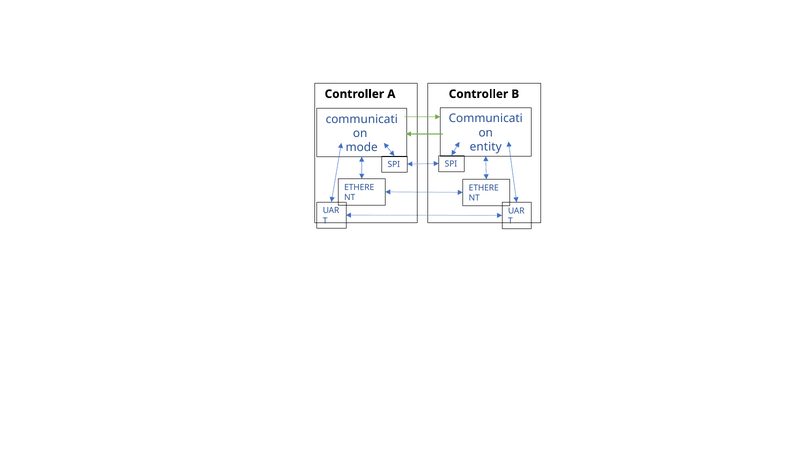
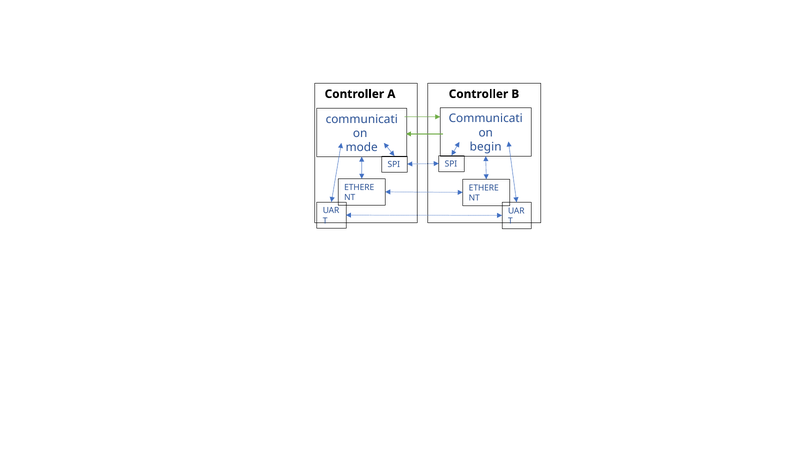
entity: entity -> begin (486, 147)
